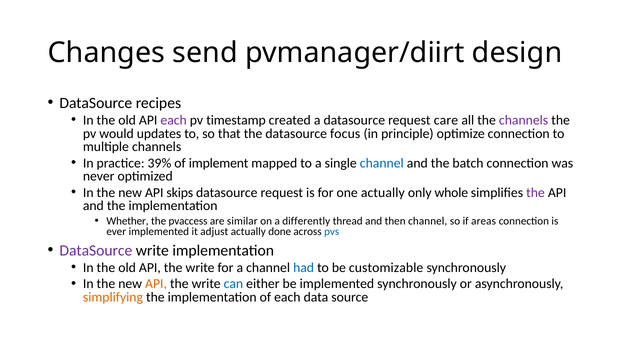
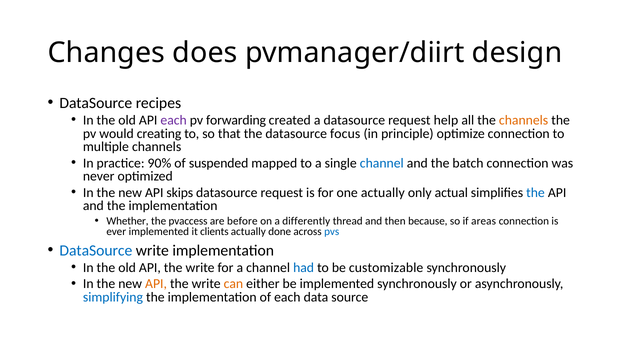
send: send -> does (205, 53)
timestamp: timestamp -> forwarding (236, 120)
care: care -> help (446, 120)
channels colour: purple -> orange (524, 120)
updates: updates -> creating (159, 134)
39%: 39% -> 90% (159, 163)
implement: implement -> suspended (219, 163)
whole: whole -> actual (451, 193)
the colour: purple -> blue (536, 193)
similar: similar -> before (242, 221)
then channel: channel -> because (428, 221)
adjust: adjust -> clients (214, 232)
DataSource colour: purple -> blue (96, 251)
can colour: blue -> orange (233, 284)
simplifying colour: orange -> blue (113, 297)
